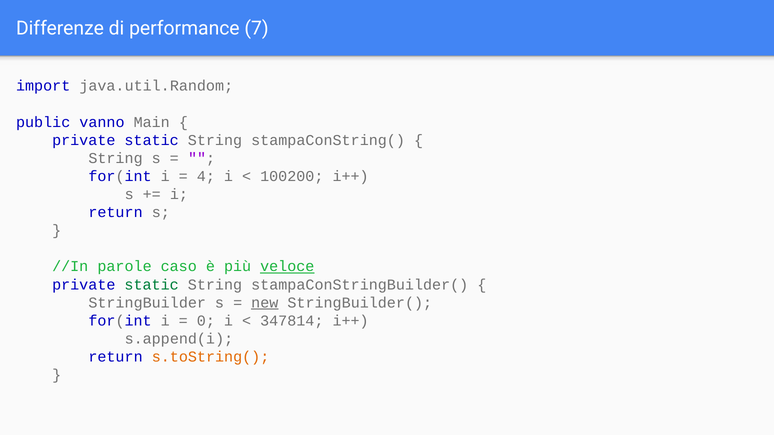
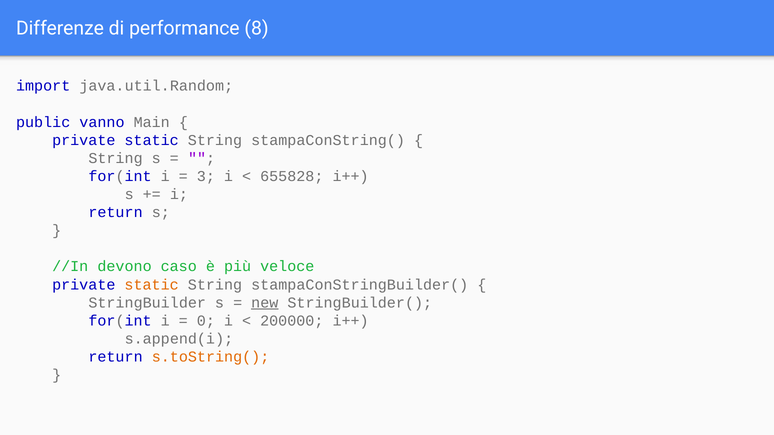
7: 7 -> 8 (257, 28)
4: 4 -> 3 (206, 176)
100200: 100200 -> 655828 (292, 176)
parole: parole -> devono (125, 267)
veloce underline: present -> none (287, 267)
static colour: green -> orange (152, 285)
347814: 347814 -> 200000 (292, 321)
